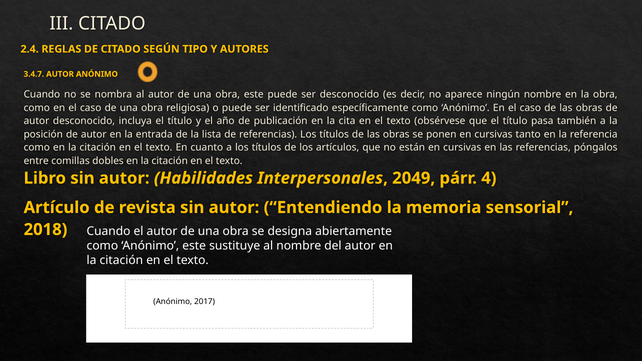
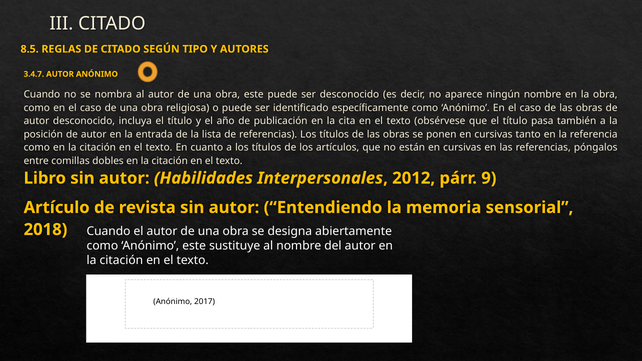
2.4: 2.4 -> 8.5 (30, 49)
2049: 2049 -> 2012 (414, 178)
4: 4 -> 9 (489, 178)
